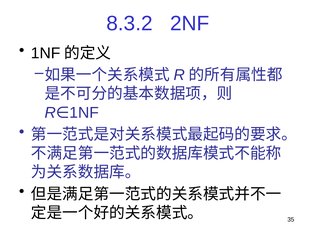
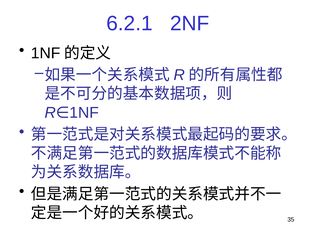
8.3.2: 8.3.2 -> 6.2.1 (130, 23)
